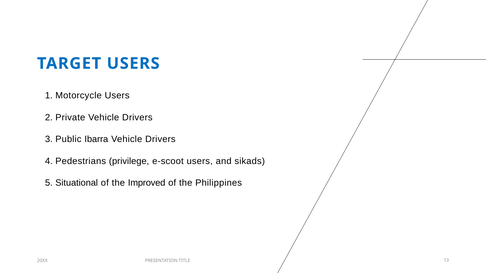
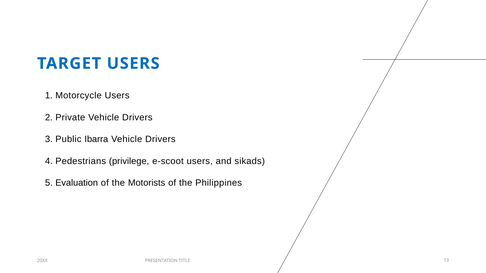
Situational: Situational -> Evaluation (77, 183)
Improved: Improved -> Motorists (147, 183)
